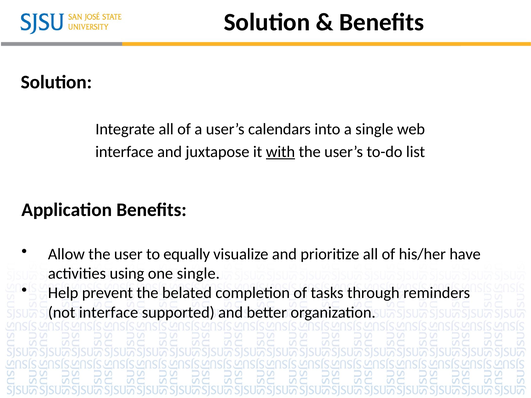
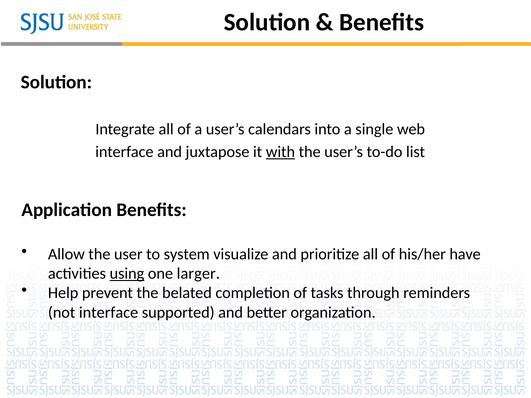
equally: equally -> system (187, 254)
using underline: none -> present (127, 274)
one single: single -> larger (198, 274)
